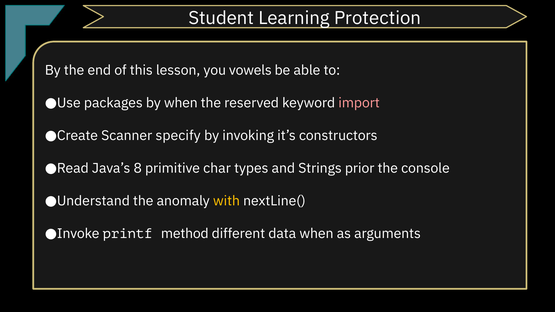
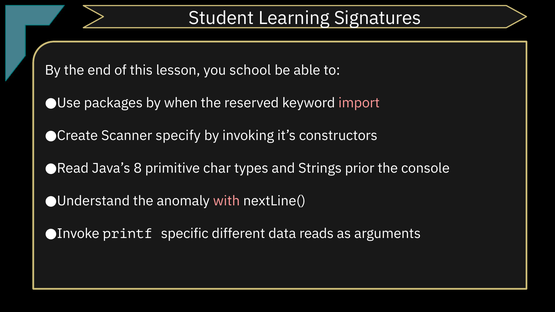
Protection: Protection -> Signatures (378, 18)
vowels: vowels -> school (250, 70)
with colour: yellow -> pink (226, 201)
method: method -> specific (185, 234)
data when: when -> reads (317, 234)
